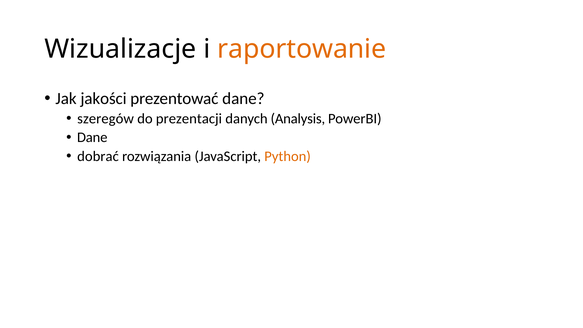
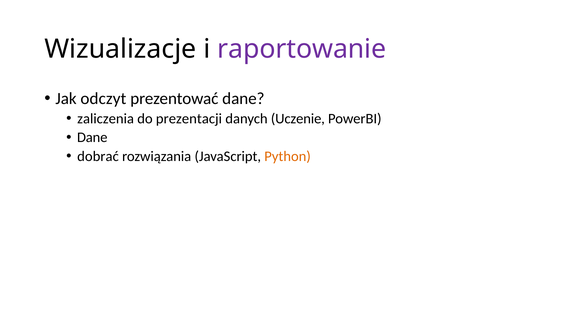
raportowanie colour: orange -> purple (302, 49)
jakości: jakości -> odczyt (103, 99)
szeregów: szeregów -> zaliczenia (106, 119)
Analysis: Analysis -> Uczenie (298, 119)
